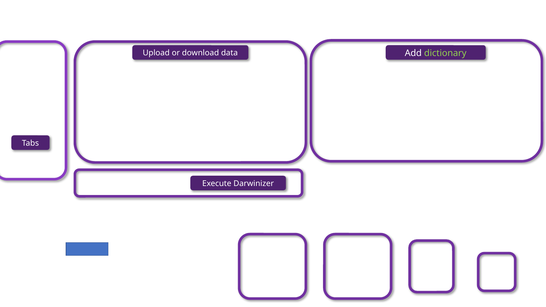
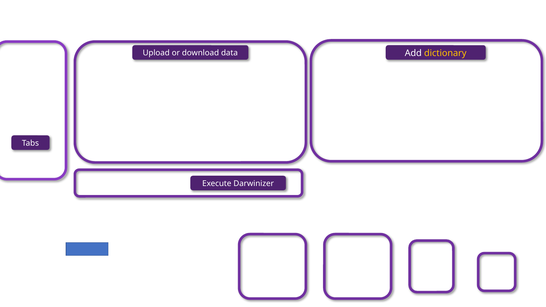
dictionary colour: light green -> yellow (445, 53)
